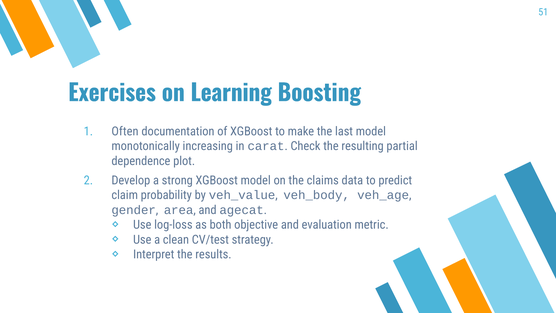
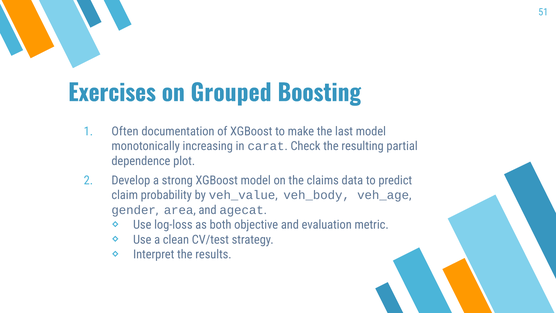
Learning: Learning -> Grouped (231, 93)
